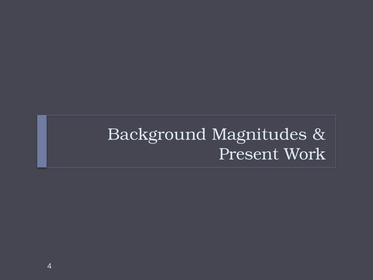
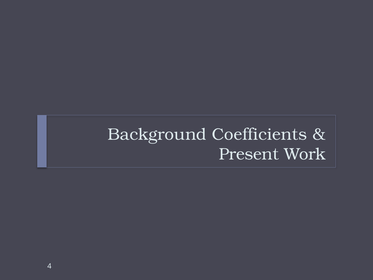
Magnitudes: Magnitudes -> Coefficients (259, 134)
